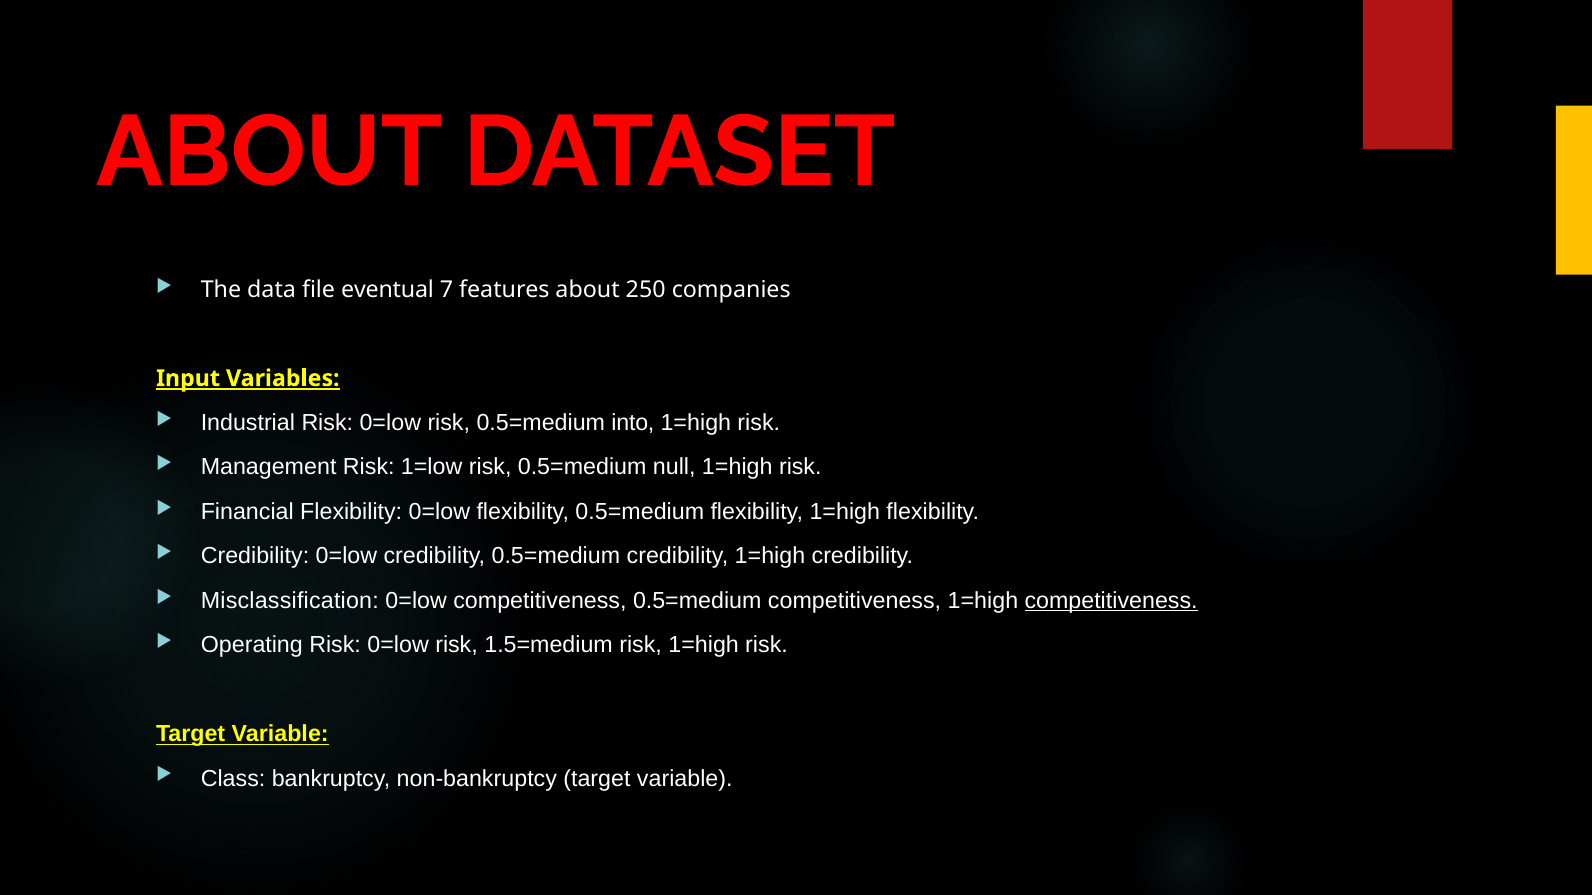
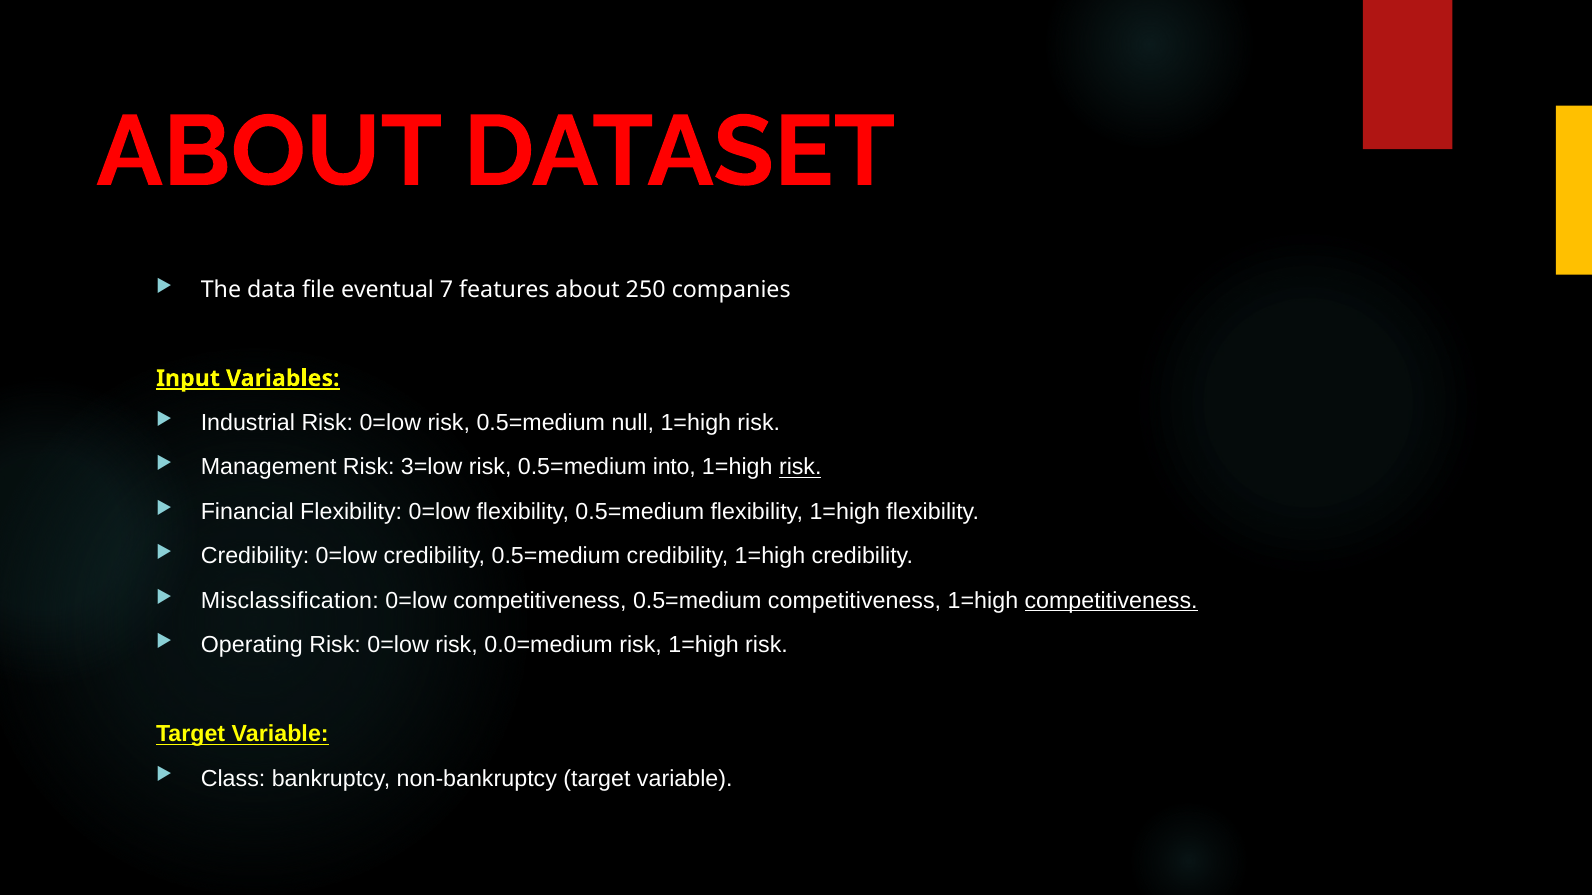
into: into -> null (633, 423)
1=low: 1=low -> 3=low (432, 467)
null: null -> into (674, 467)
risk underline: none -> present (800, 467)
1.5=medium: 1.5=medium -> 0.0=medium (549, 645)
